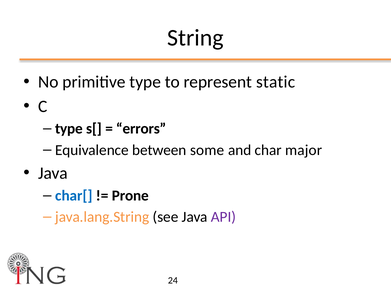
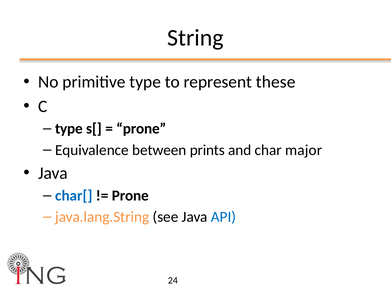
static: static -> these (276, 82)
errors: errors -> prone (141, 129)
some: some -> prints (207, 150)
API colour: purple -> blue (223, 217)
